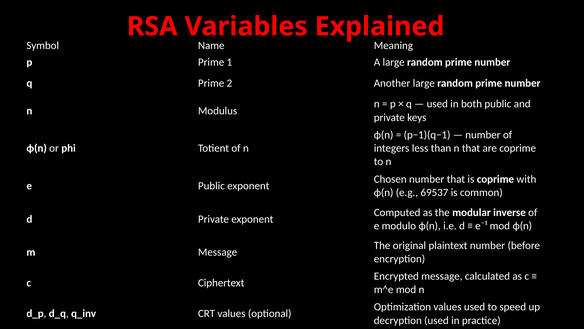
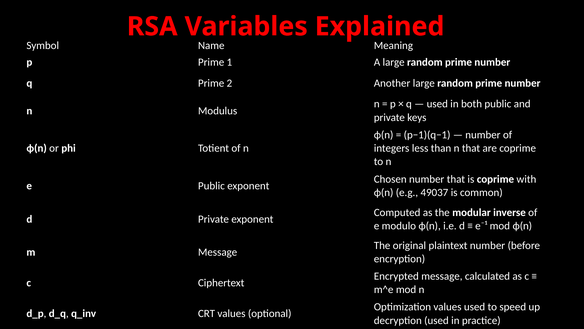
69537: 69537 -> 49037 (434, 192)
